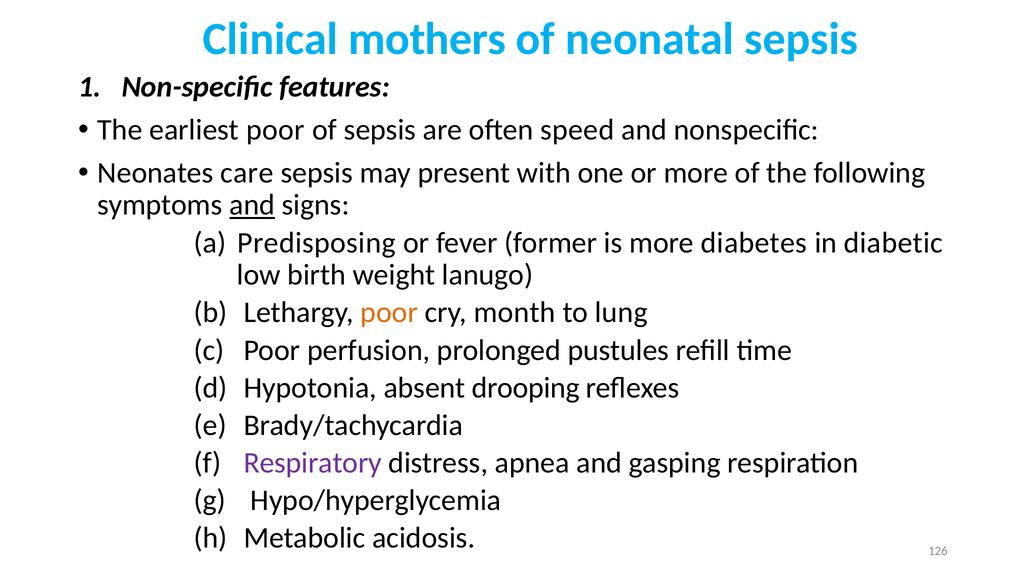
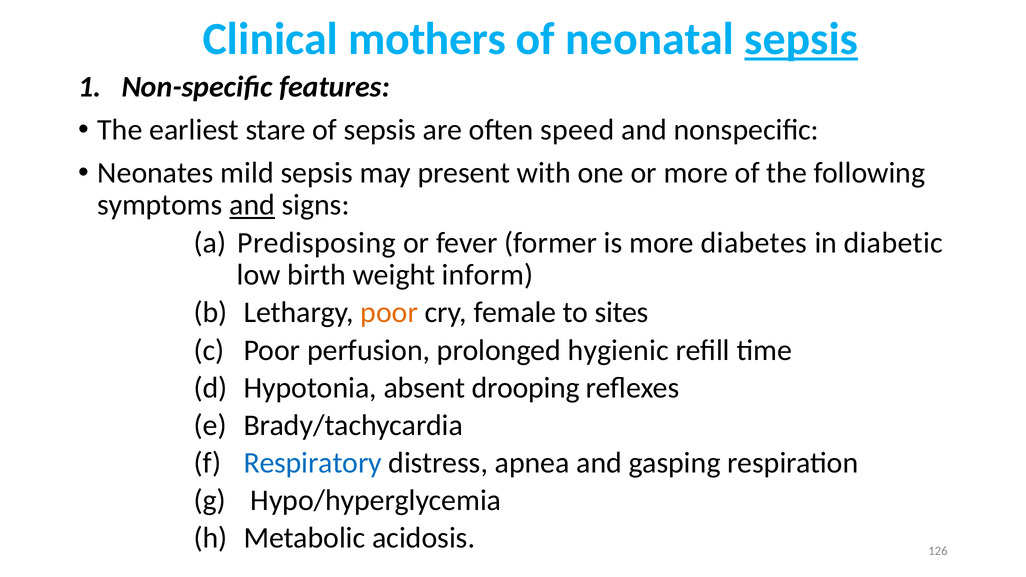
sepsis underline: none -> present (801, 39)
earliest poor: poor -> stare (276, 130)
care: care -> mild (247, 173)
lanugo: lanugo -> inform (488, 275)
month: month -> female (515, 313)
lung: lung -> sites (622, 313)
pustules: pustules -> hygienic (618, 350)
Respiratory colour: purple -> blue (313, 463)
